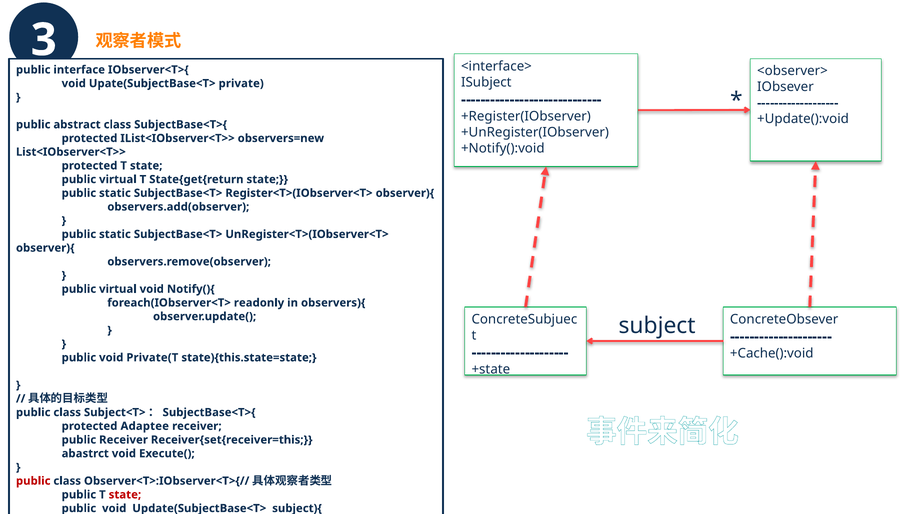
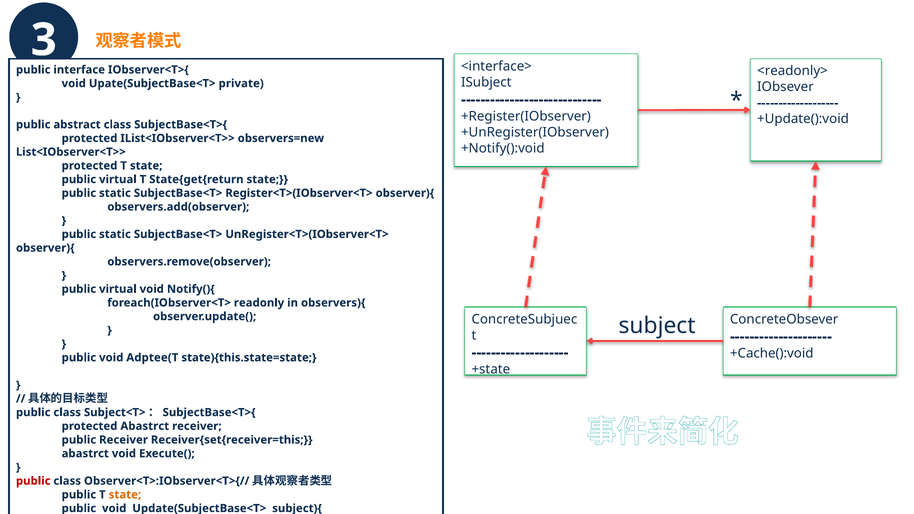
<observer>: <observer> -> <readonly> (792, 71)
Private(T: Private(T -> Adptee(T (152, 358)
protected Adaptee: Adaptee -> Abastrct (145, 426)
state colour: red -> orange (125, 495)
